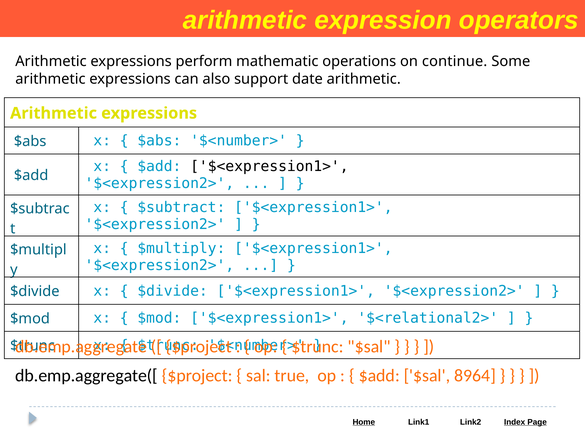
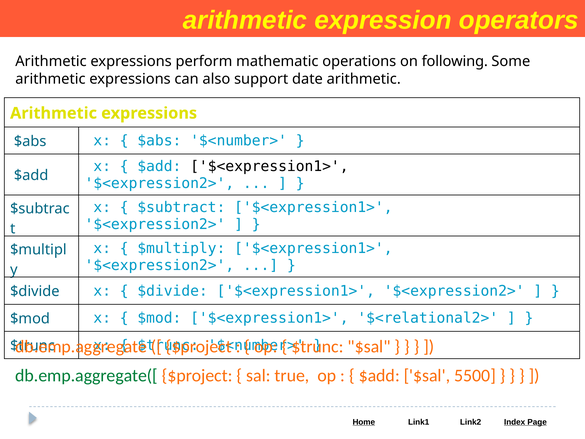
continue: continue -> following (455, 61)
db.emp.aggregate([ colour: black -> green (87, 376)
8964: 8964 -> 5500 (475, 376)
